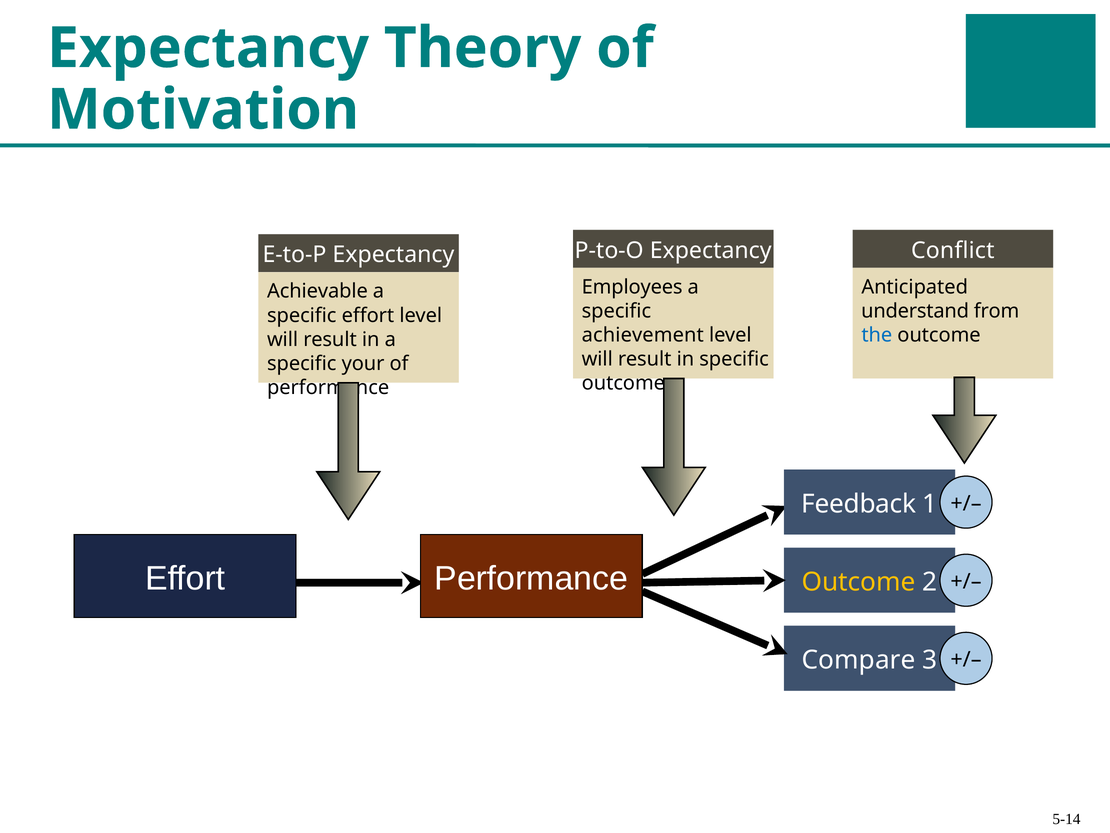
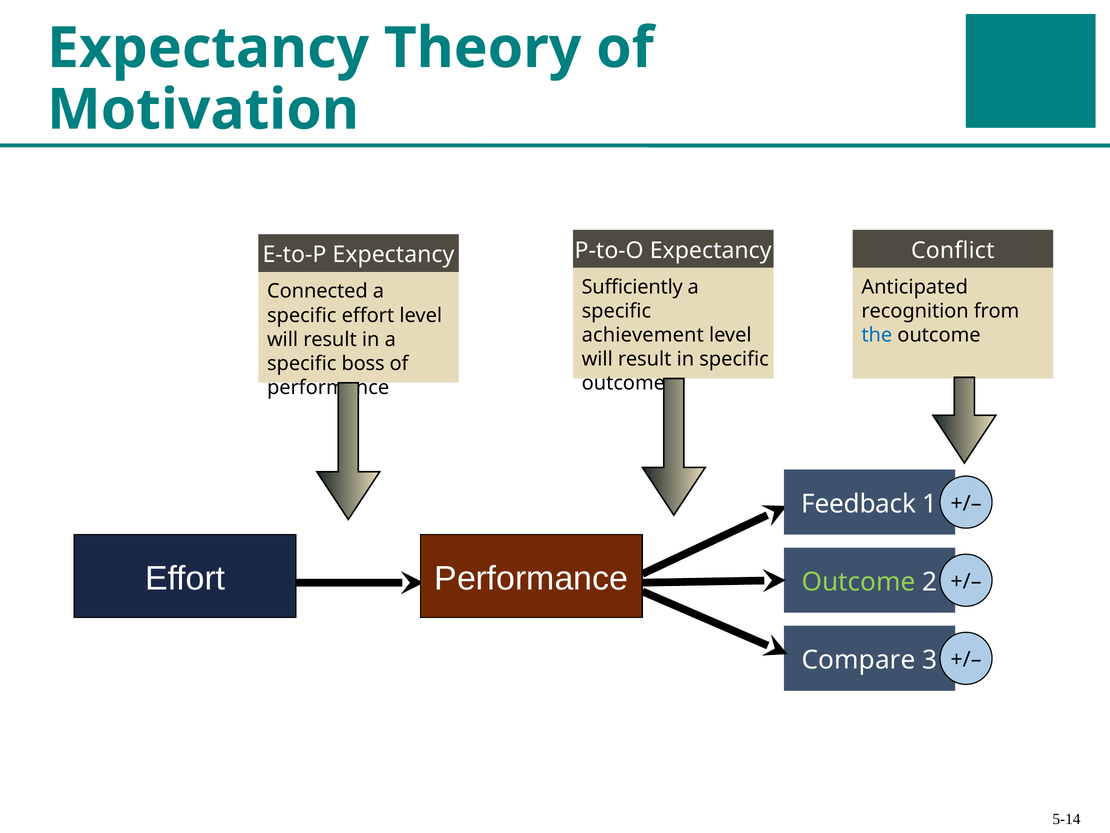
Employees: Employees -> Sufficiently (632, 287)
Achievable: Achievable -> Connected (317, 291)
understand: understand -> recognition (915, 311)
your: your -> boss (363, 363)
Outcome colour: yellow -> light green (859, 582)
